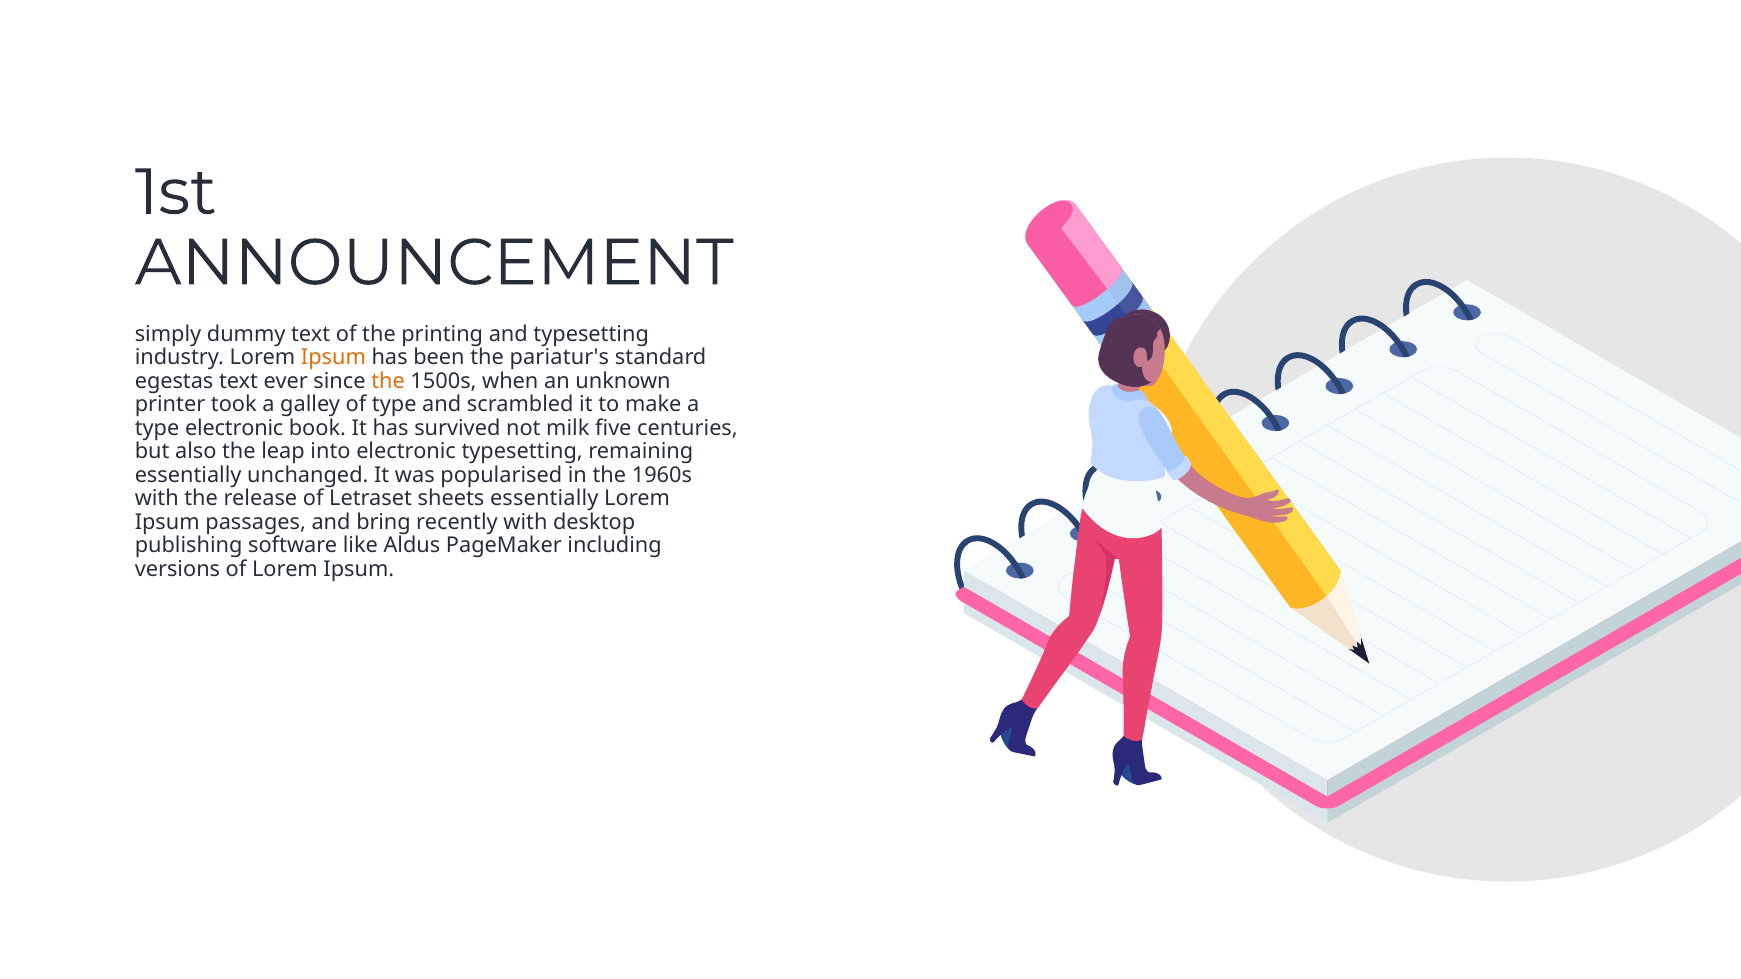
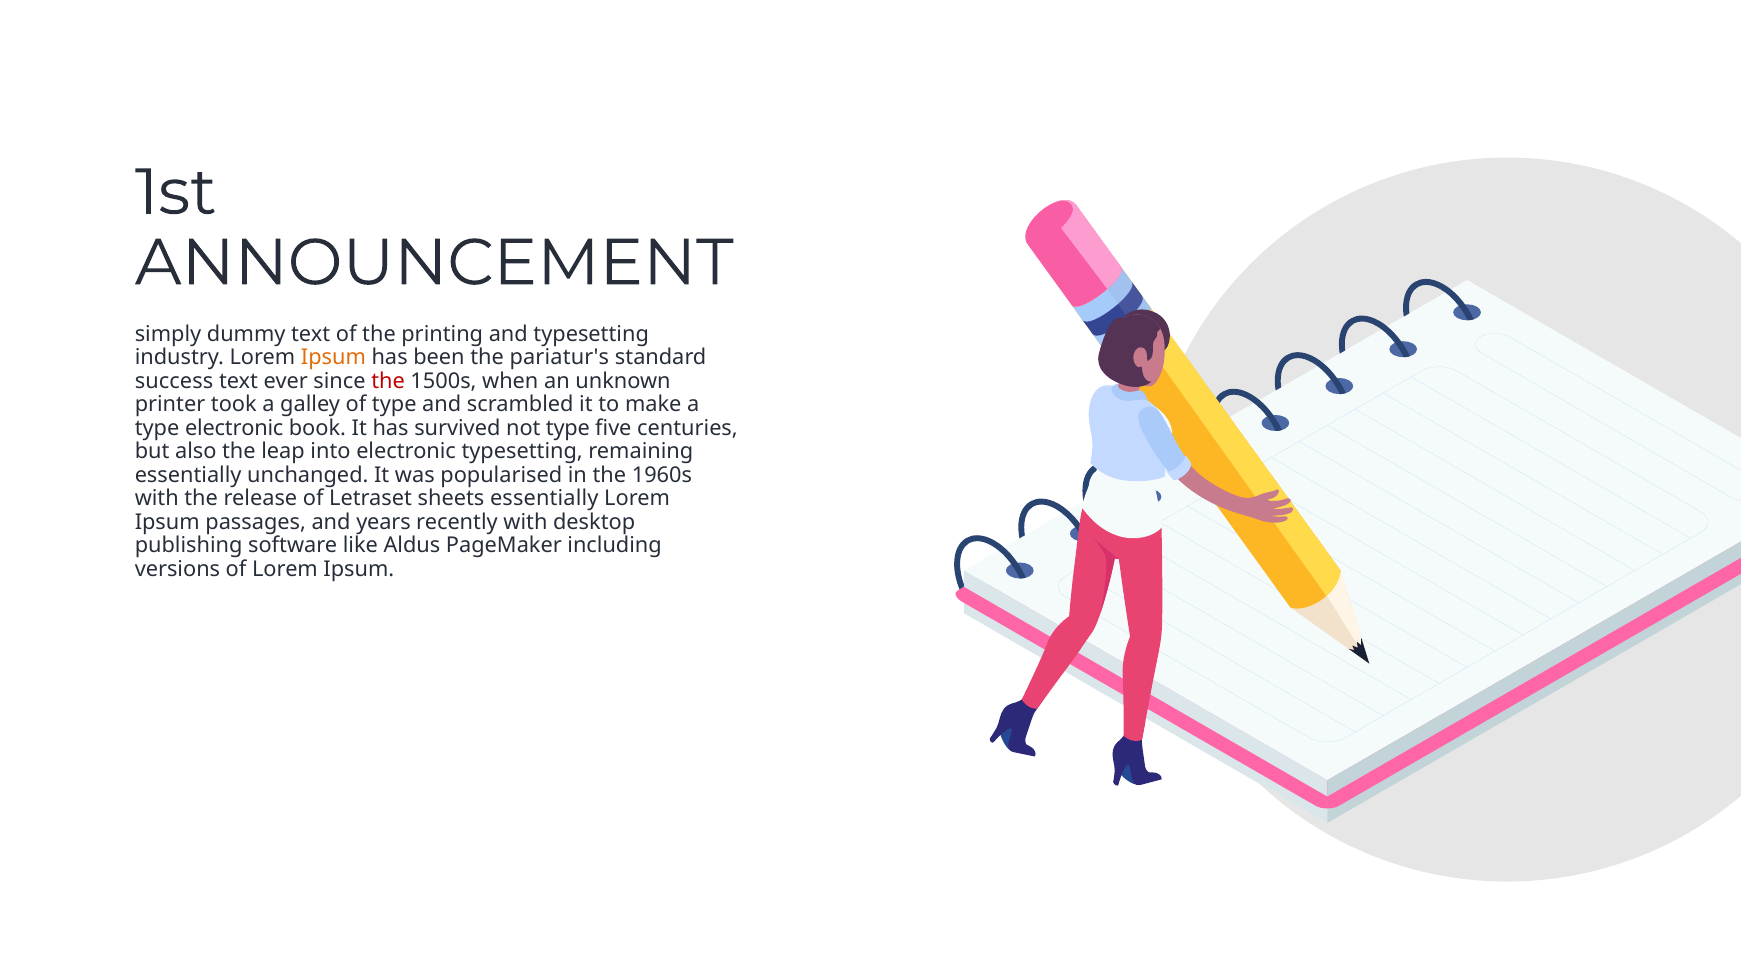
egestas: egestas -> success (174, 381)
the colour: orange -> red (388, 381)
not milk: milk -> type (568, 428)
bring: bring -> years (383, 522)
